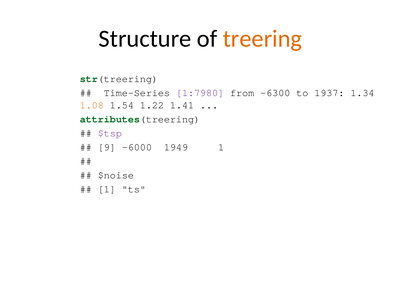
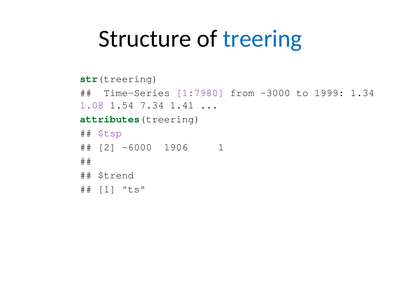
treering colour: orange -> blue (262, 39)
-6300: -6300 -> -3000 (275, 93)
1937: 1937 -> 1999 (329, 93)
1.08 colour: orange -> purple (92, 105)
1.22: 1.22 -> 7.34 (152, 105)
9: 9 -> 2 (107, 147)
1949: 1949 -> 1906 (176, 147)
$noise: $noise -> $trend (116, 175)
